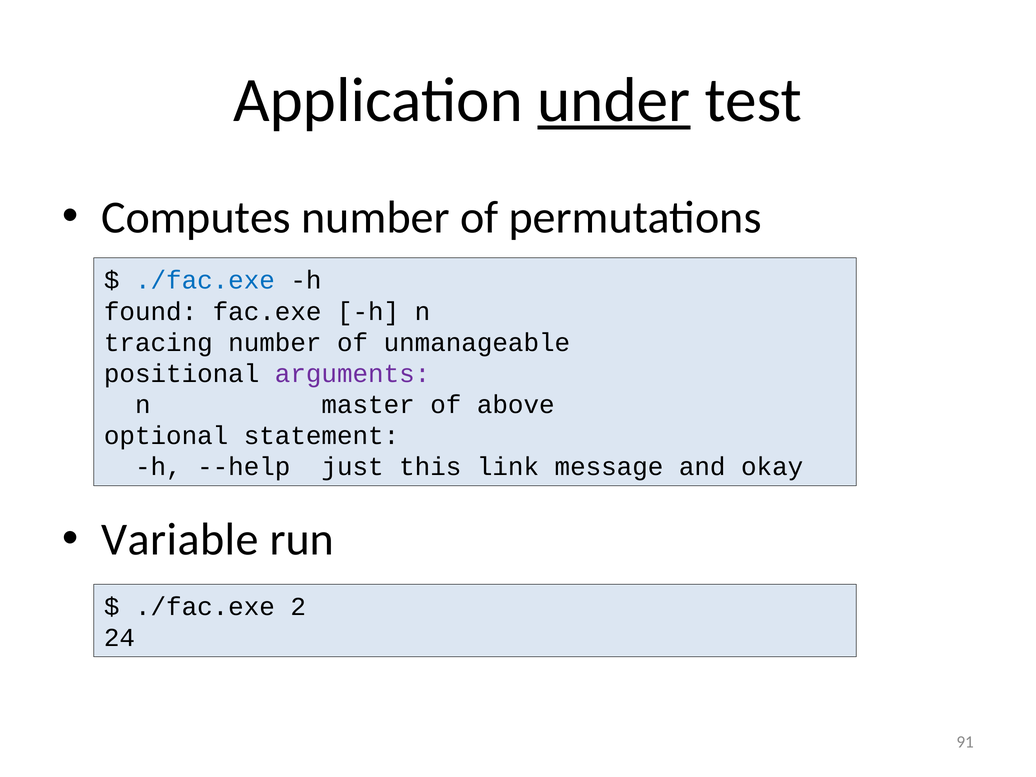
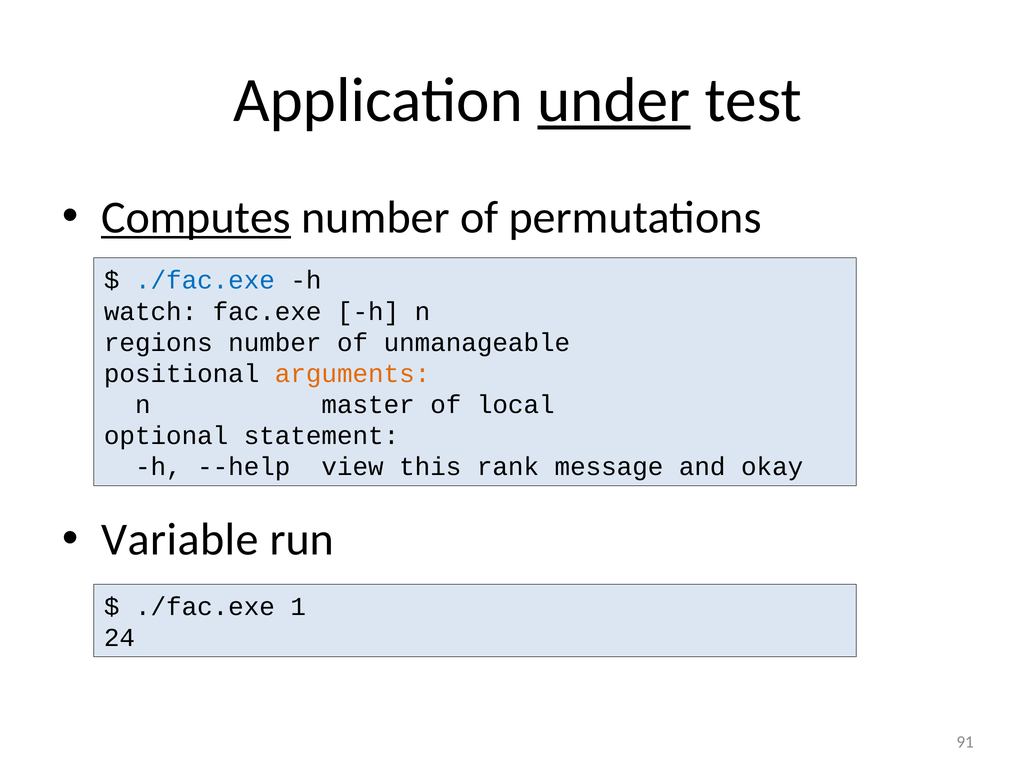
Computes underline: none -> present (196, 217)
found: found -> watch (151, 311)
tracing: tracing -> regions (158, 343)
arguments colour: purple -> orange (353, 374)
above: above -> local (516, 405)
just: just -> view (353, 467)
link: link -> rank (508, 467)
2: 2 -> 1 (298, 607)
